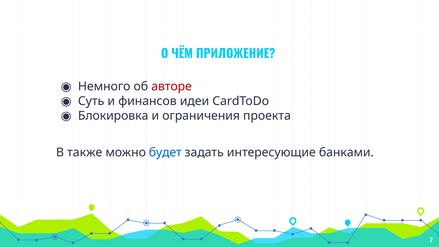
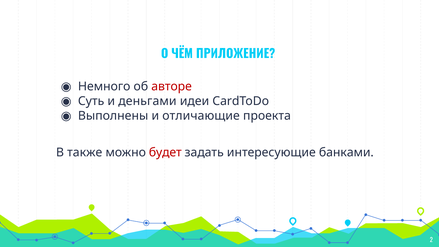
финансов: финансов -> деньгами (147, 101)
Блокировка: Блокировка -> Выполнены (113, 116)
ограничения: ограничения -> отличающие (201, 116)
будет colour: blue -> red (165, 152)
